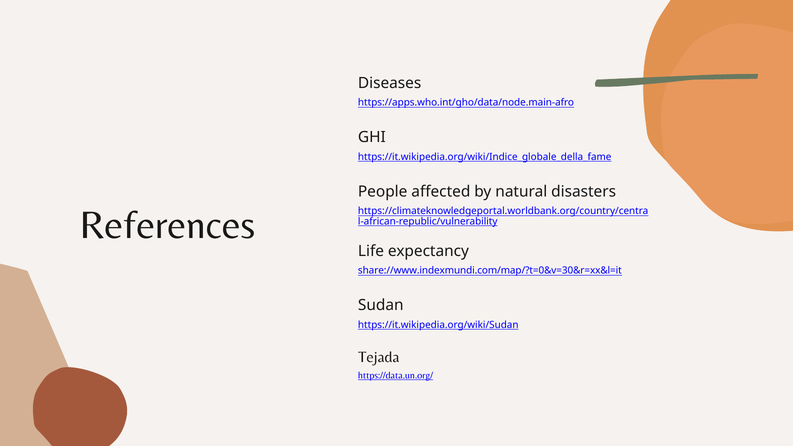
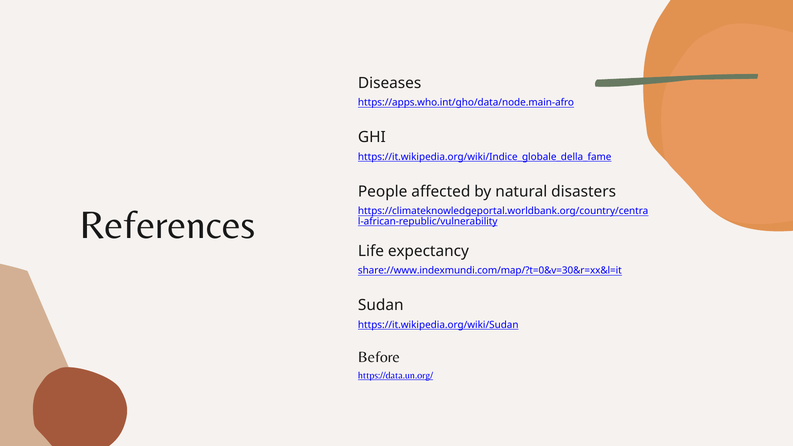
Tejada: Tejada -> Before (379, 357)
